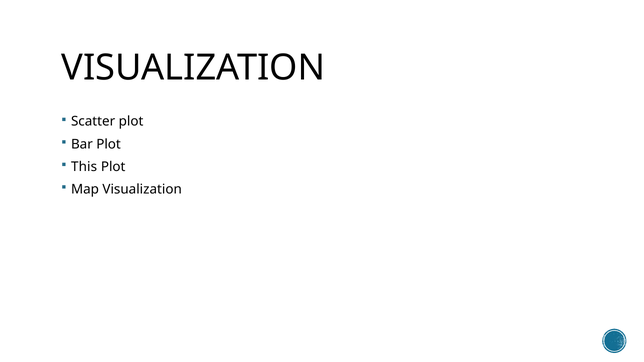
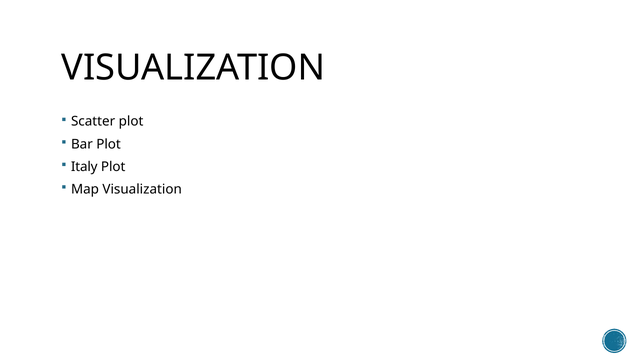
This: This -> Italy (84, 167)
